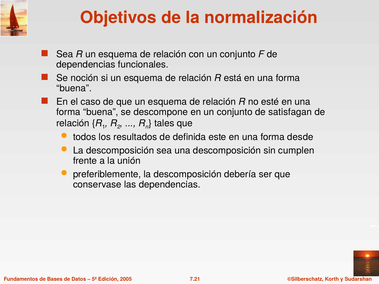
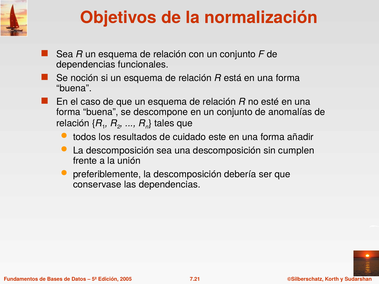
satisfagan: satisfagan -> anomalías (290, 112)
definida: definida -> cuidado (189, 137)
desde: desde -> añadir (300, 137)
